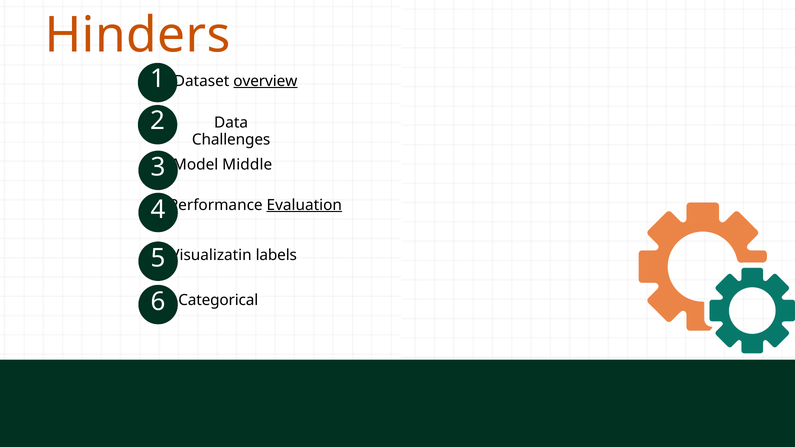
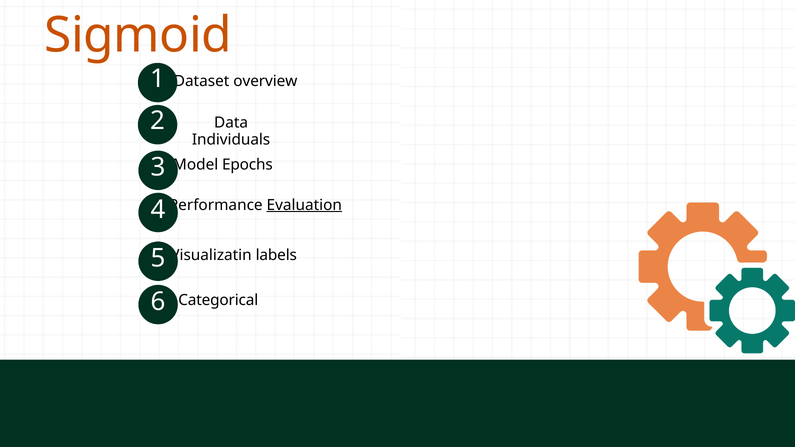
Hinders: Hinders -> Sigmoid (138, 36)
overview underline: present -> none (265, 81)
Challenges: Challenges -> Individuals (231, 140)
Middle: Middle -> Epochs (247, 165)
